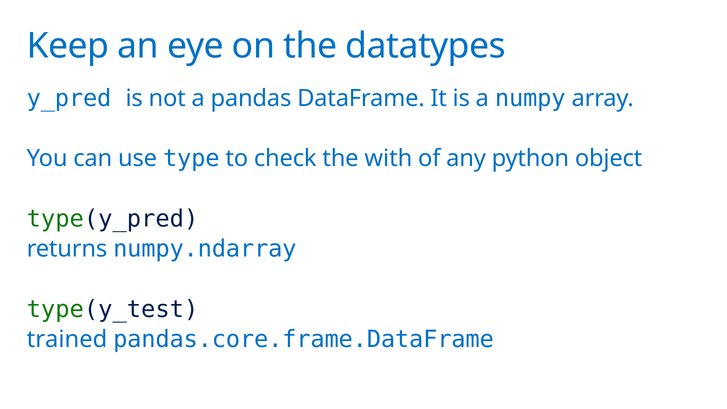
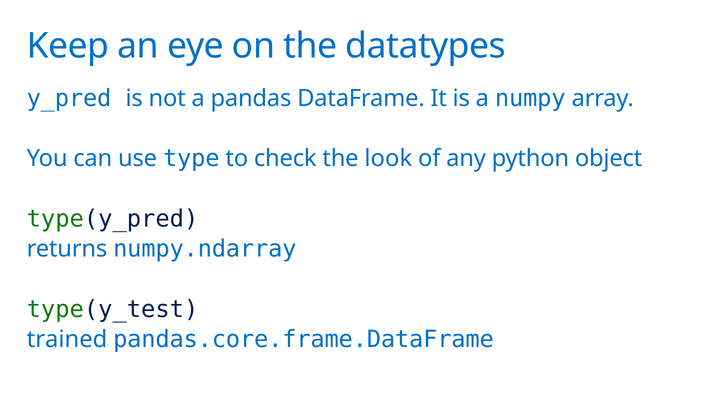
with: with -> look (388, 158)
